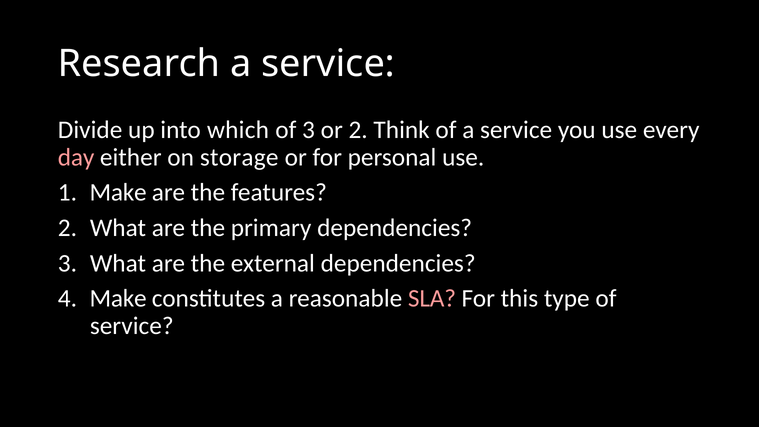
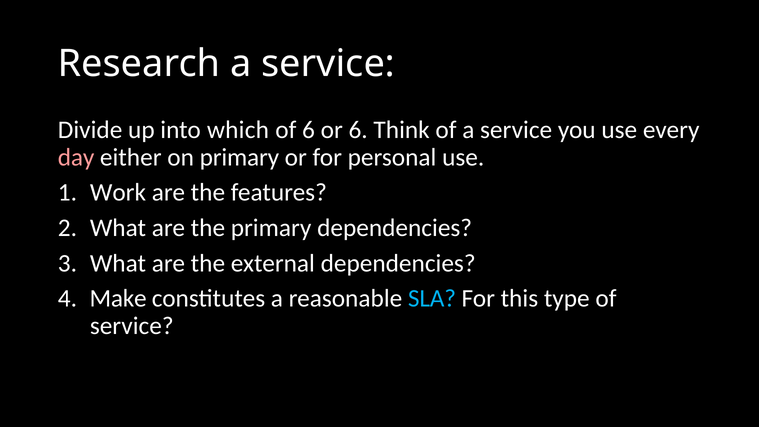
of 3: 3 -> 6 (308, 130)
or 2: 2 -> 6 (358, 130)
on storage: storage -> primary (239, 157)
Make: Make -> Work (118, 193)
SLA colour: pink -> light blue (432, 298)
